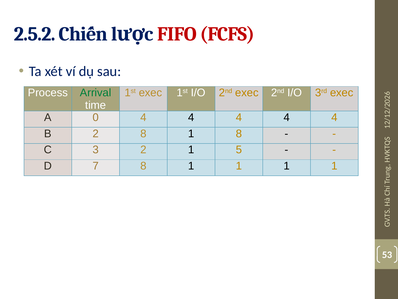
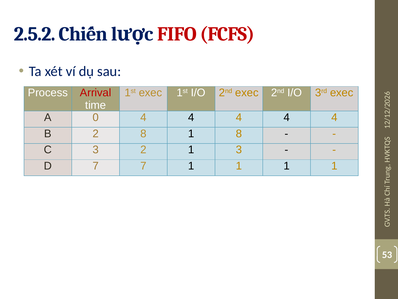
Arrival colour: green -> red (96, 93)
1 5: 5 -> 3 (239, 150)
7 8: 8 -> 7 (143, 166)
